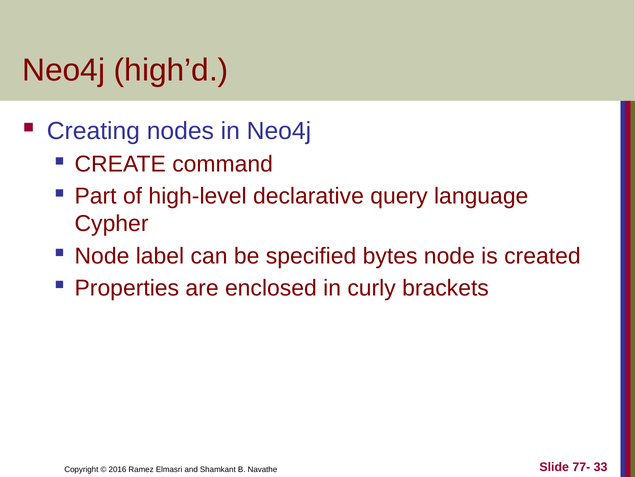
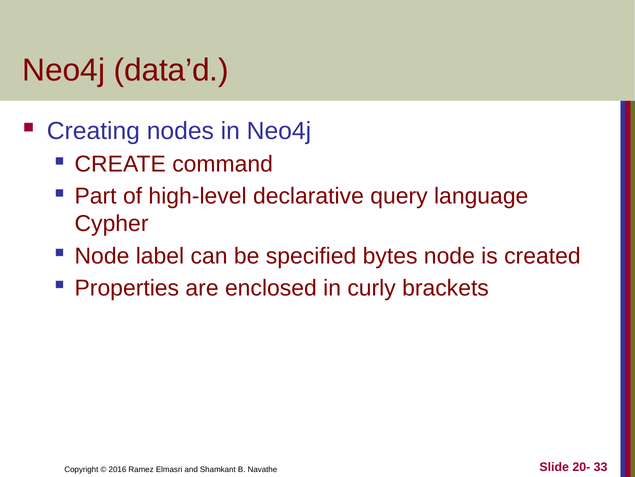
high’d: high’d -> data’d (171, 70)
77-: 77- -> 20- (581, 466)
